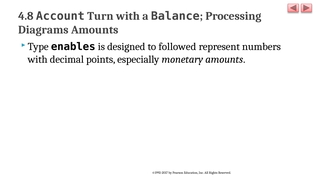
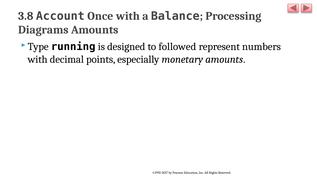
4.8: 4.8 -> 3.8 (26, 16)
Turn: Turn -> Once (100, 16)
enables: enables -> running (73, 47)
